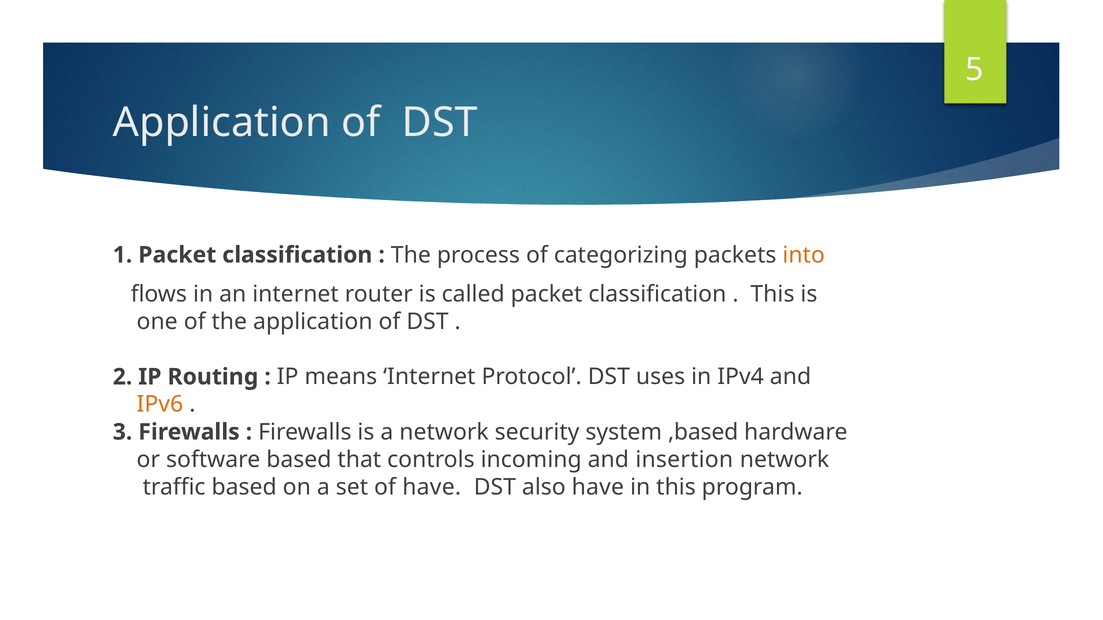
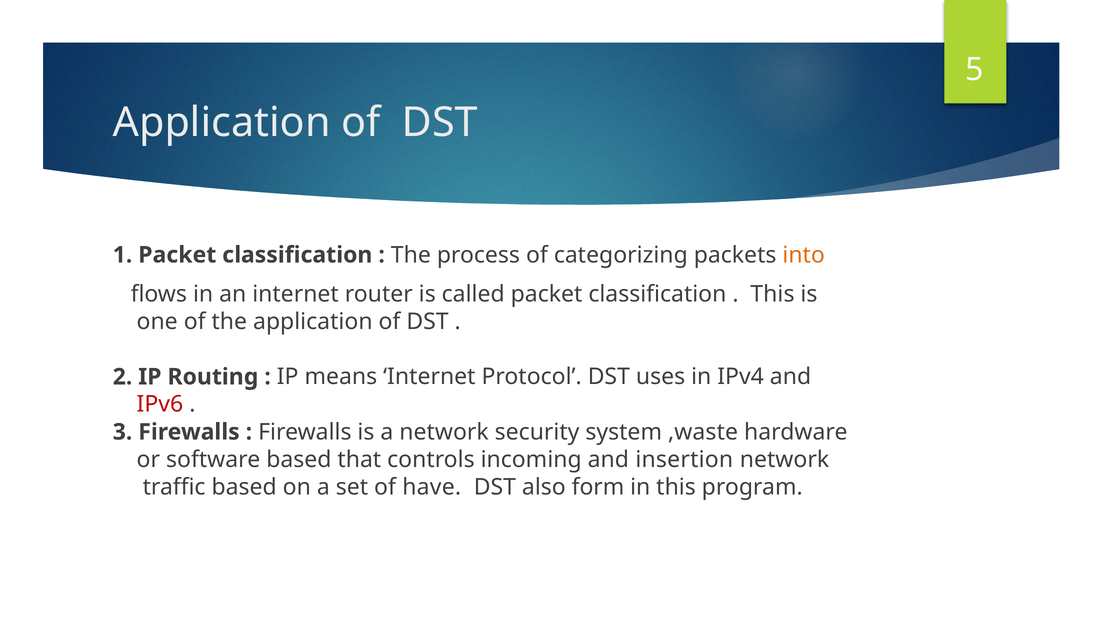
IPv6 colour: orange -> red (160, 405)
,based: ,based -> ,waste (703, 432)
also have: have -> form (598, 488)
